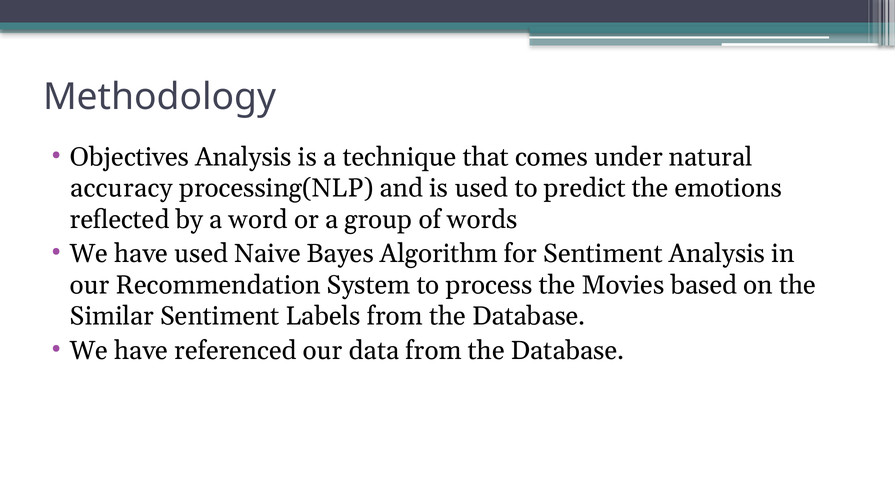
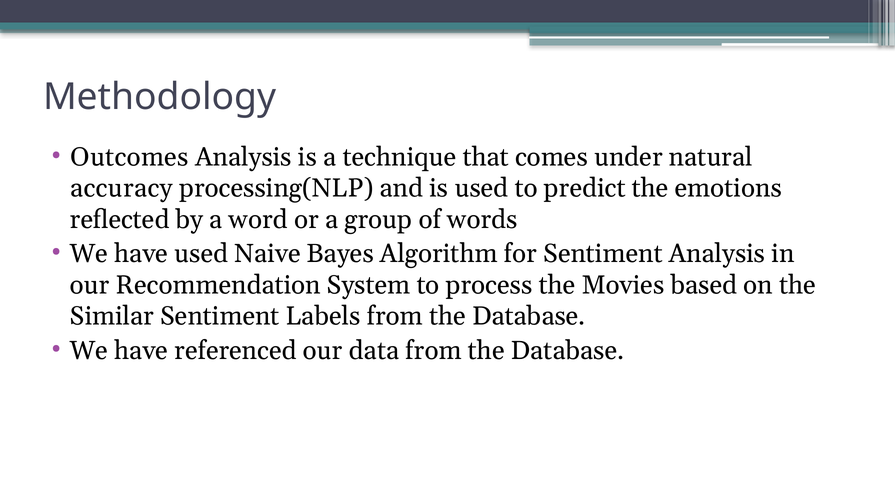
Objectives: Objectives -> Outcomes (129, 157)
